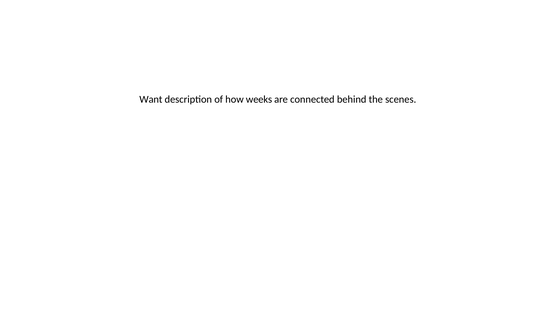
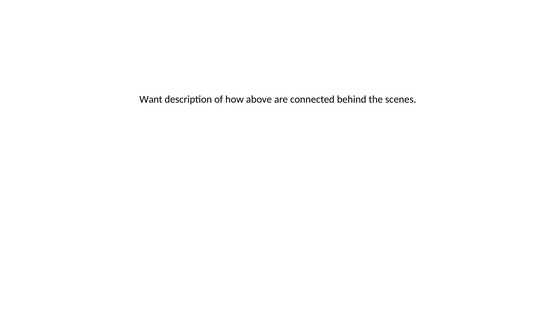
weeks: weeks -> above (259, 99)
